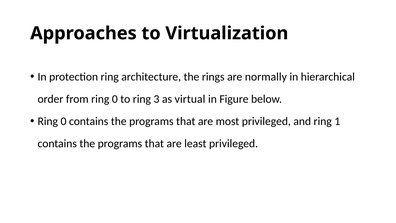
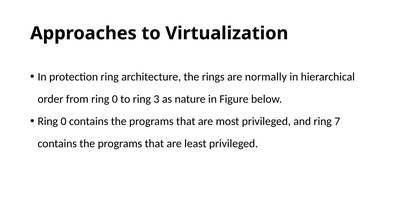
virtual: virtual -> nature (190, 99)
1: 1 -> 7 (337, 121)
